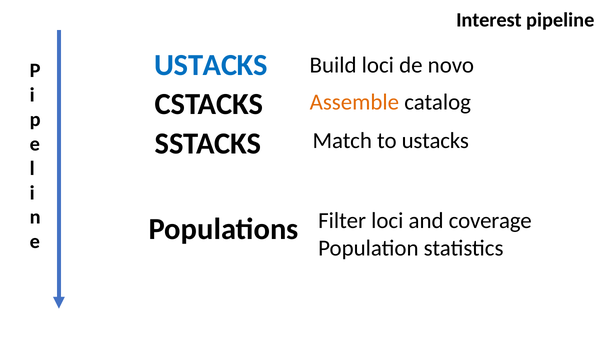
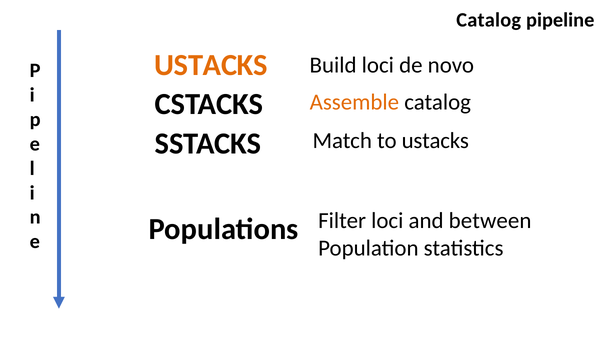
Interest: Interest -> Catalog (489, 20)
USTACKS colour: blue -> orange (211, 65)
coverage: coverage -> between (490, 220)
